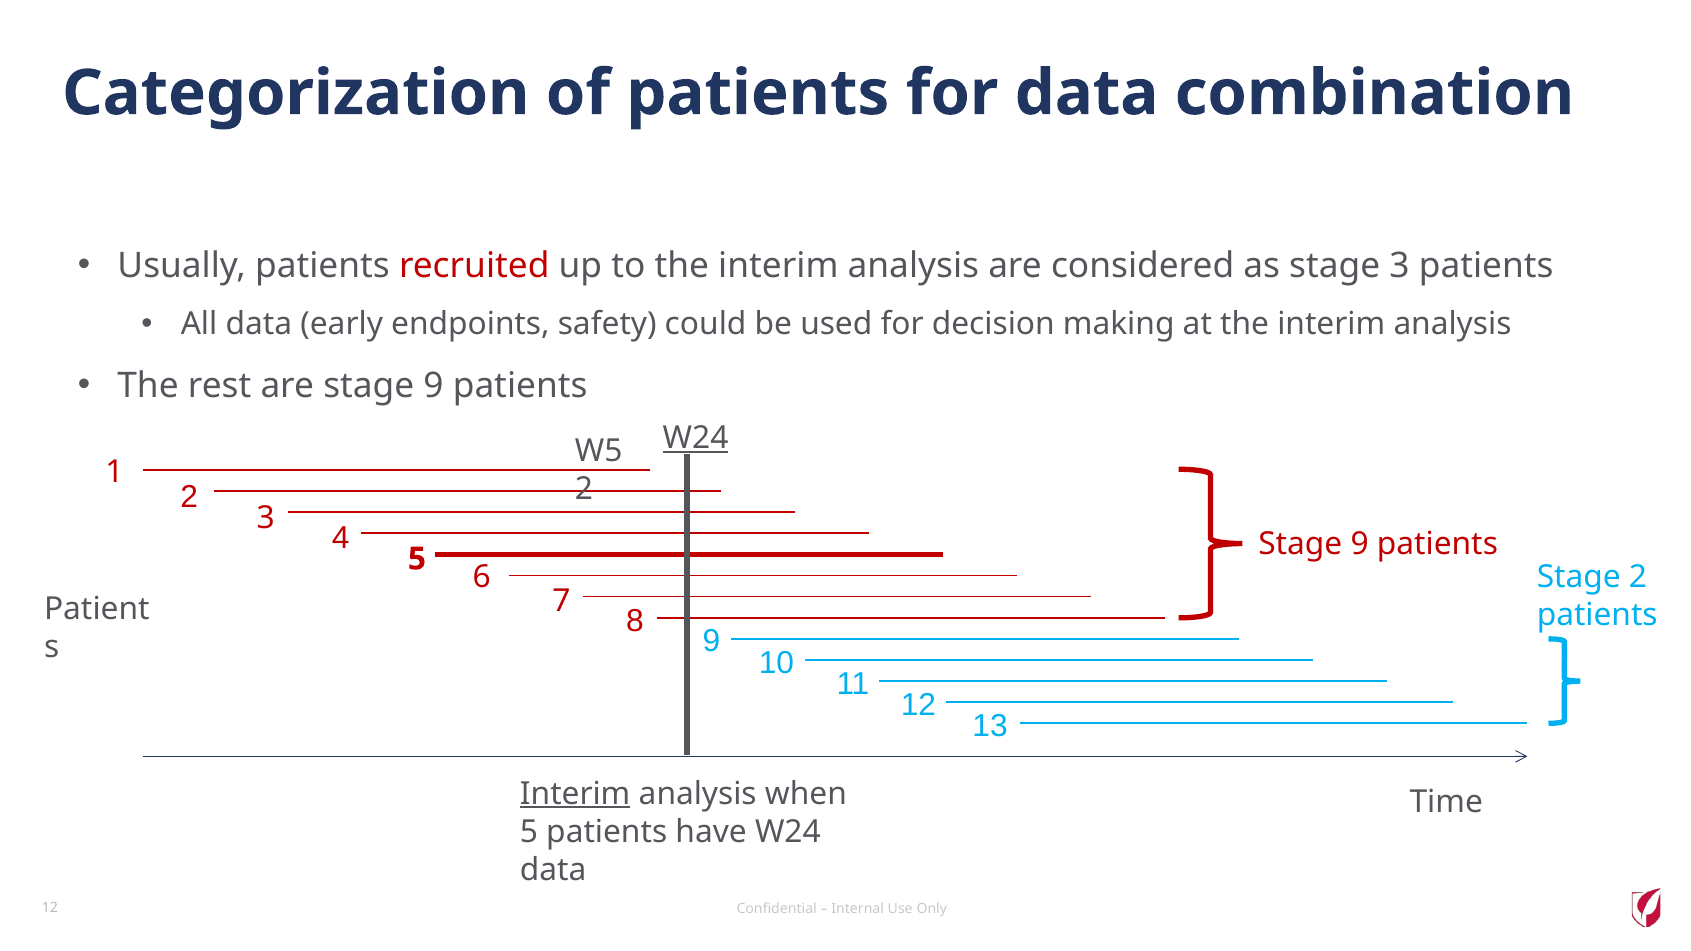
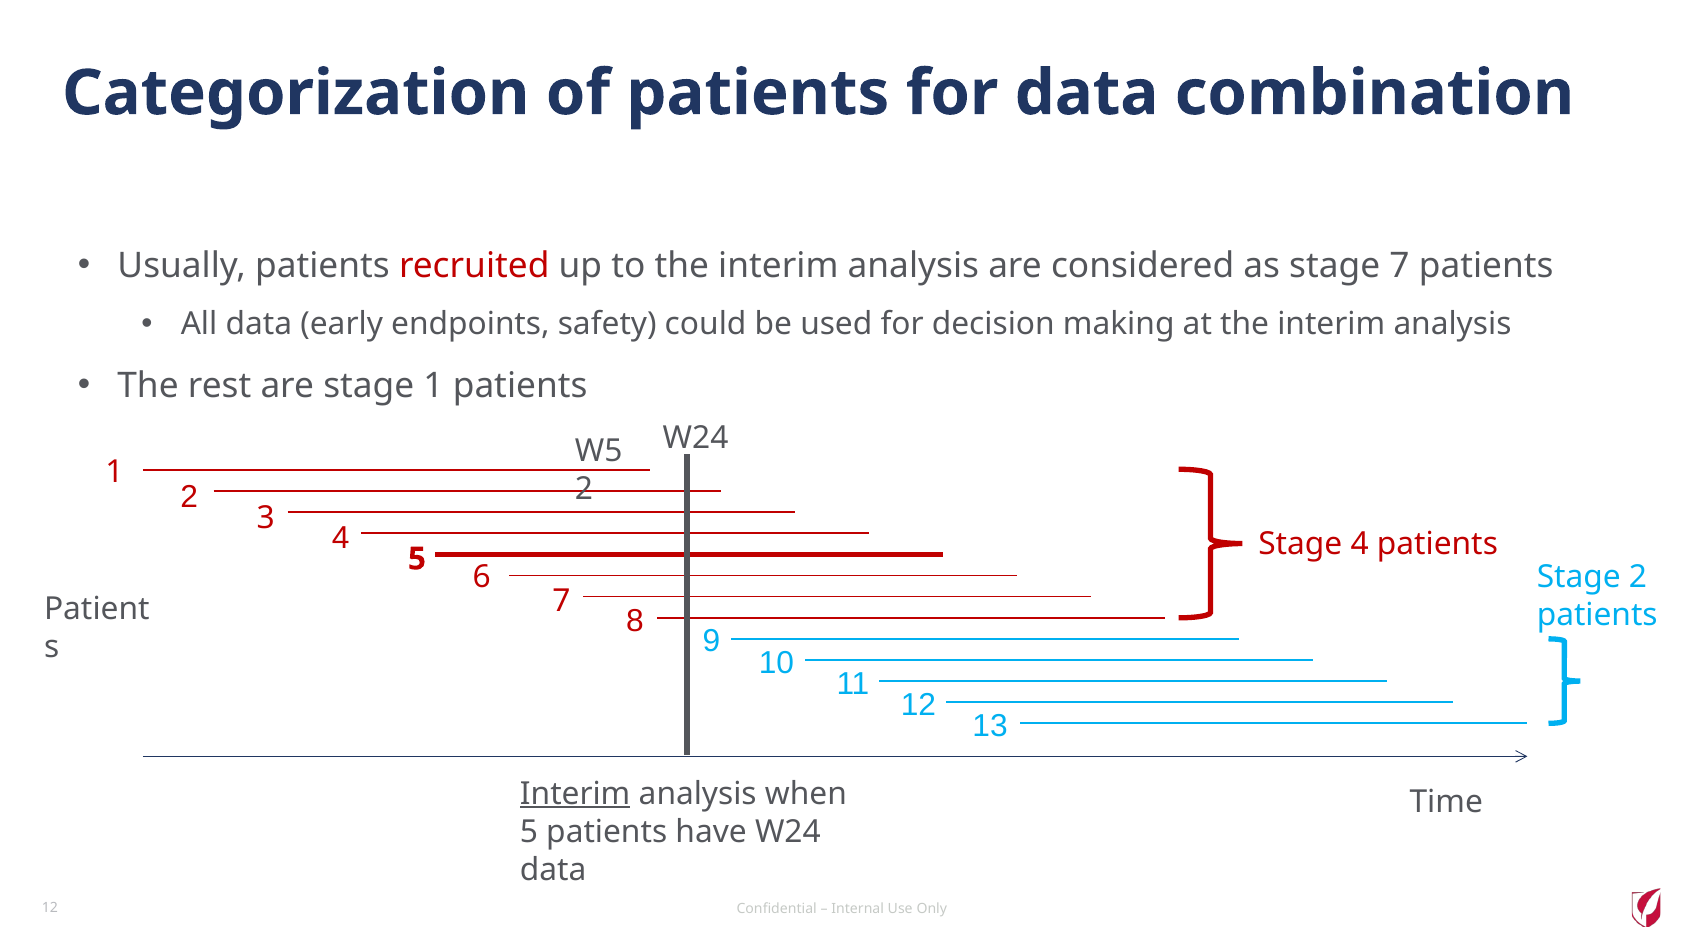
stage 3: 3 -> 7 (1399, 266)
are stage 9: 9 -> 1 (434, 386)
W24 underline: present -> none (696, 438)
9: 9 -> 4 (1360, 544)
